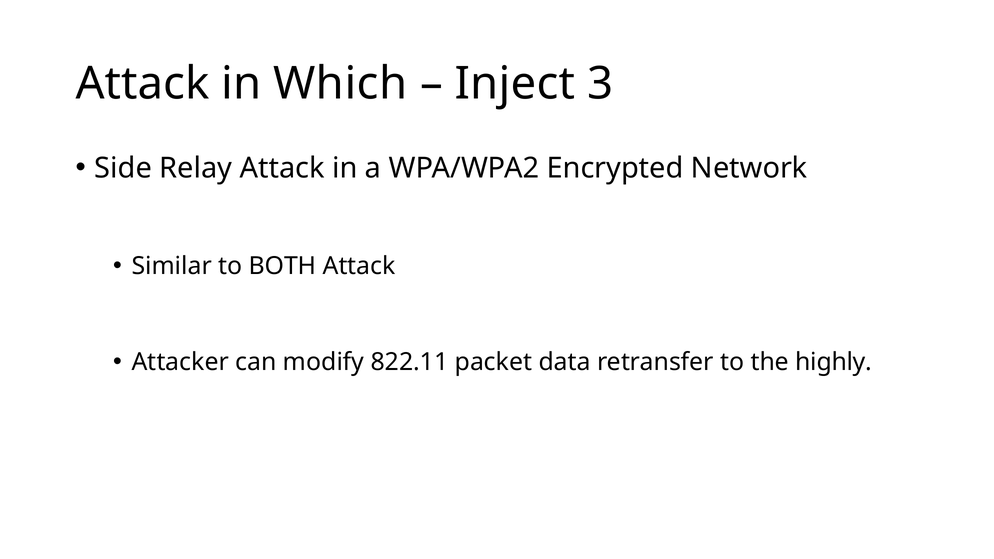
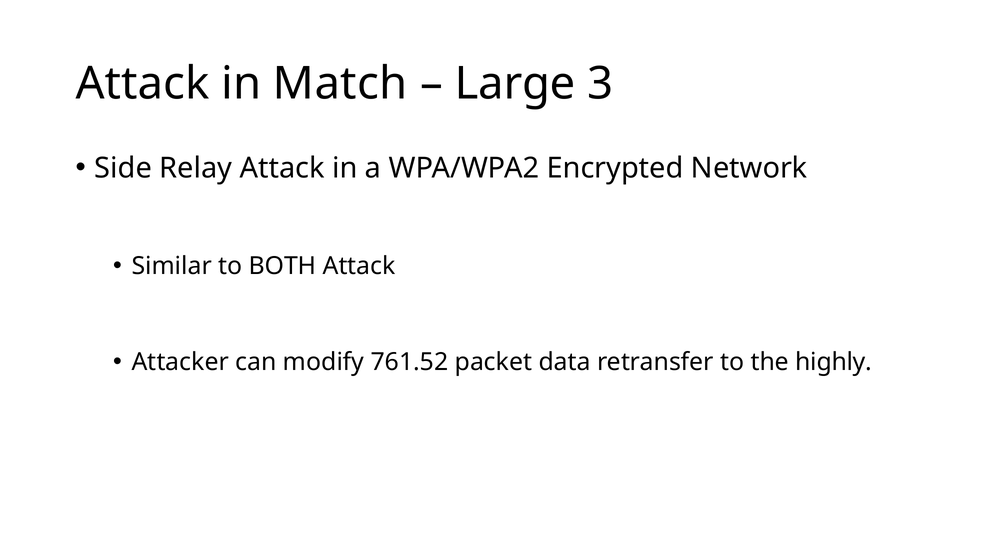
Which: Which -> Match (340, 84)
Inject: Inject -> Large (515, 84)
822.11: 822.11 -> 761.52 (409, 362)
